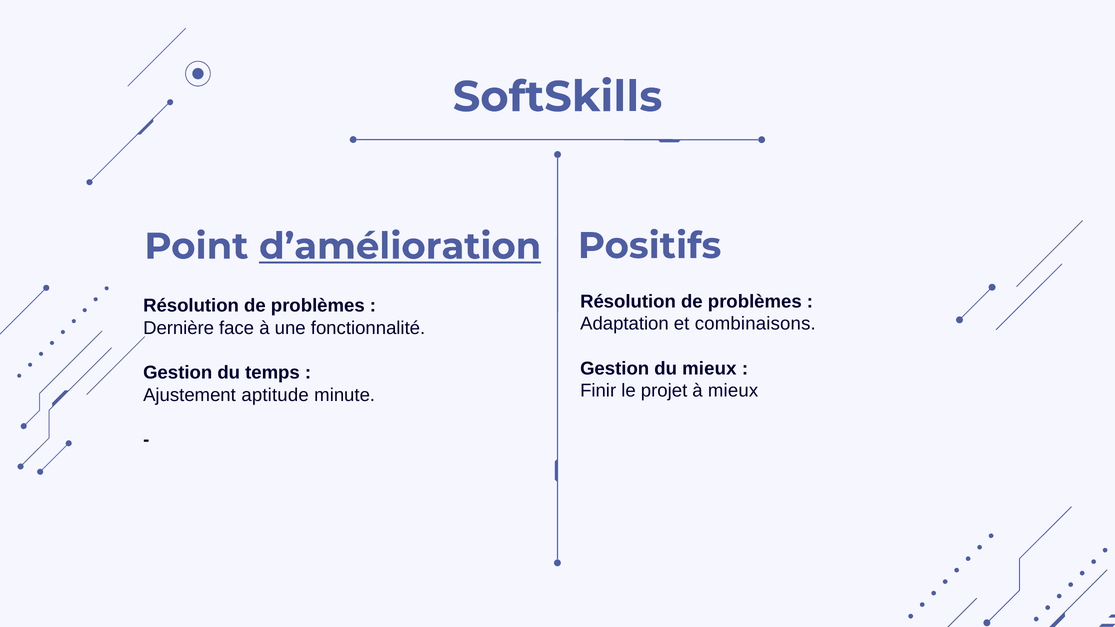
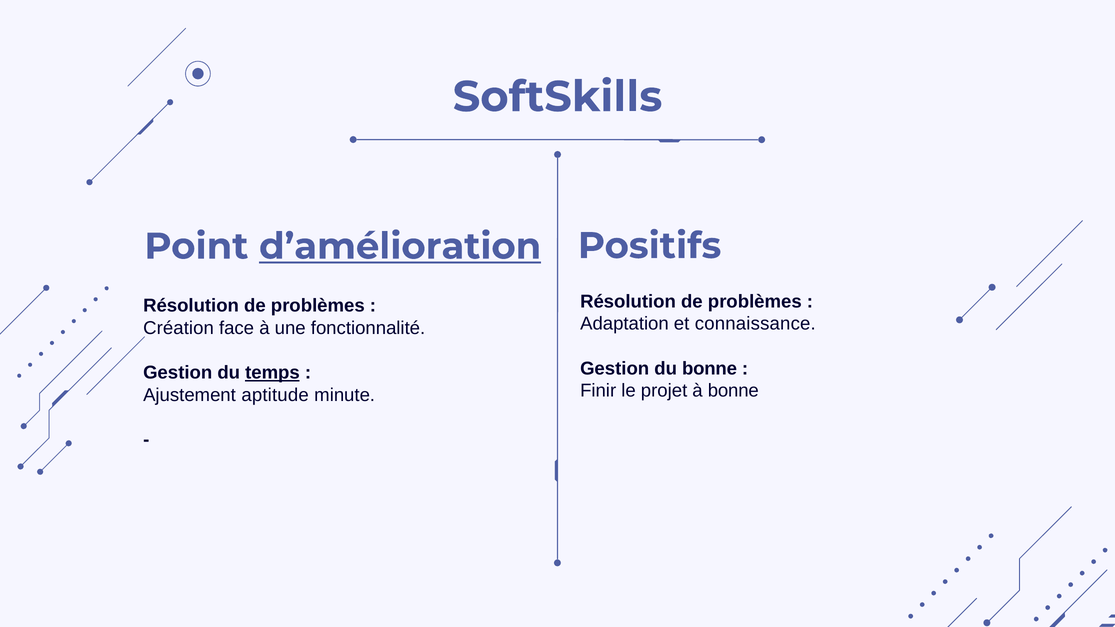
combinaisons: combinaisons -> connaissance (755, 324)
Dernière: Dernière -> Création (179, 328)
du mieux: mieux -> bonne (710, 369)
temps underline: none -> present (272, 373)
à mieux: mieux -> bonne (733, 391)
